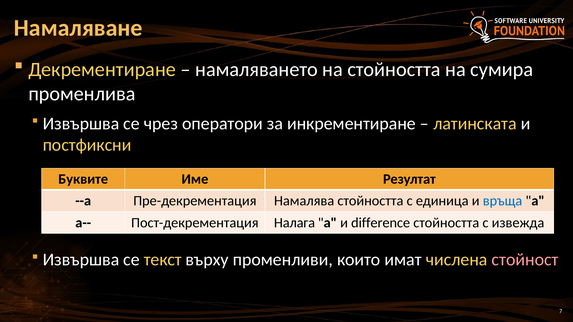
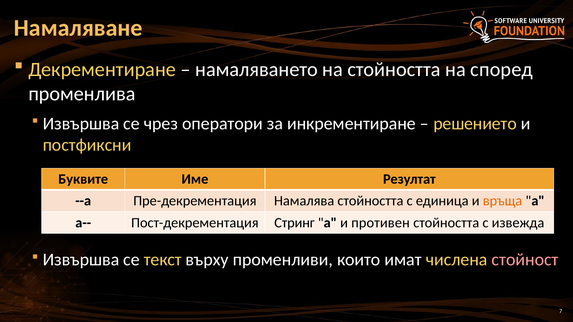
сумира: сумира -> според (502, 69)
латинската: латинската -> решението (475, 124)
връща colour: blue -> orange (503, 201)
Налага: Налага -> Стринг (295, 223)
difference: difference -> противен (381, 223)
